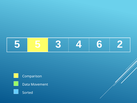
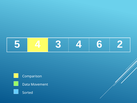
5 5: 5 -> 4 (38, 44)
